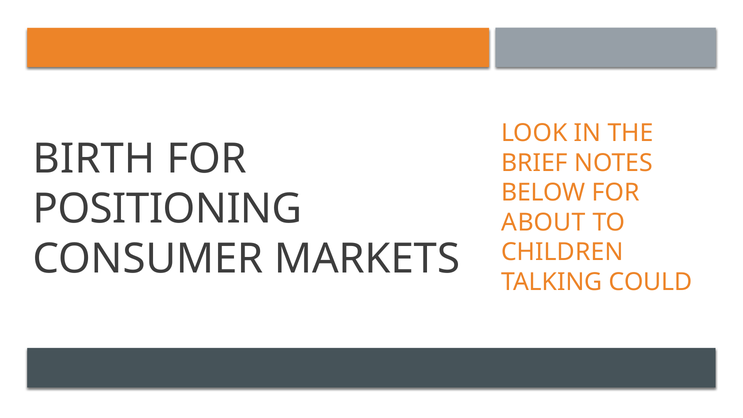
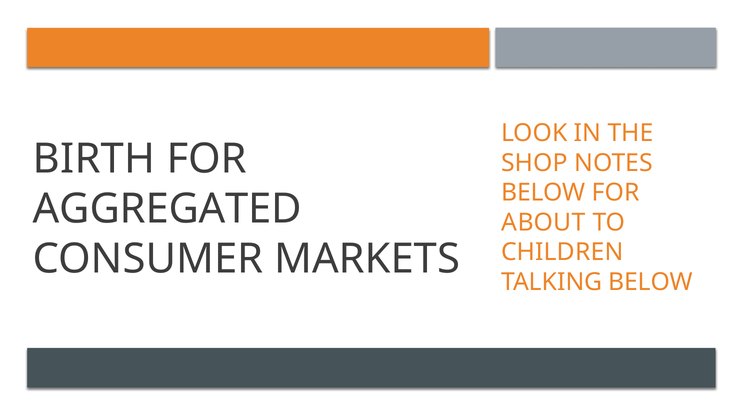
BRIEF: BRIEF -> SHOP (534, 163)
POSITIONING: POSITIONING -> AGGREGATED (167, 209)
TALKING COULD: COULD -> BELOW (651, 282)
